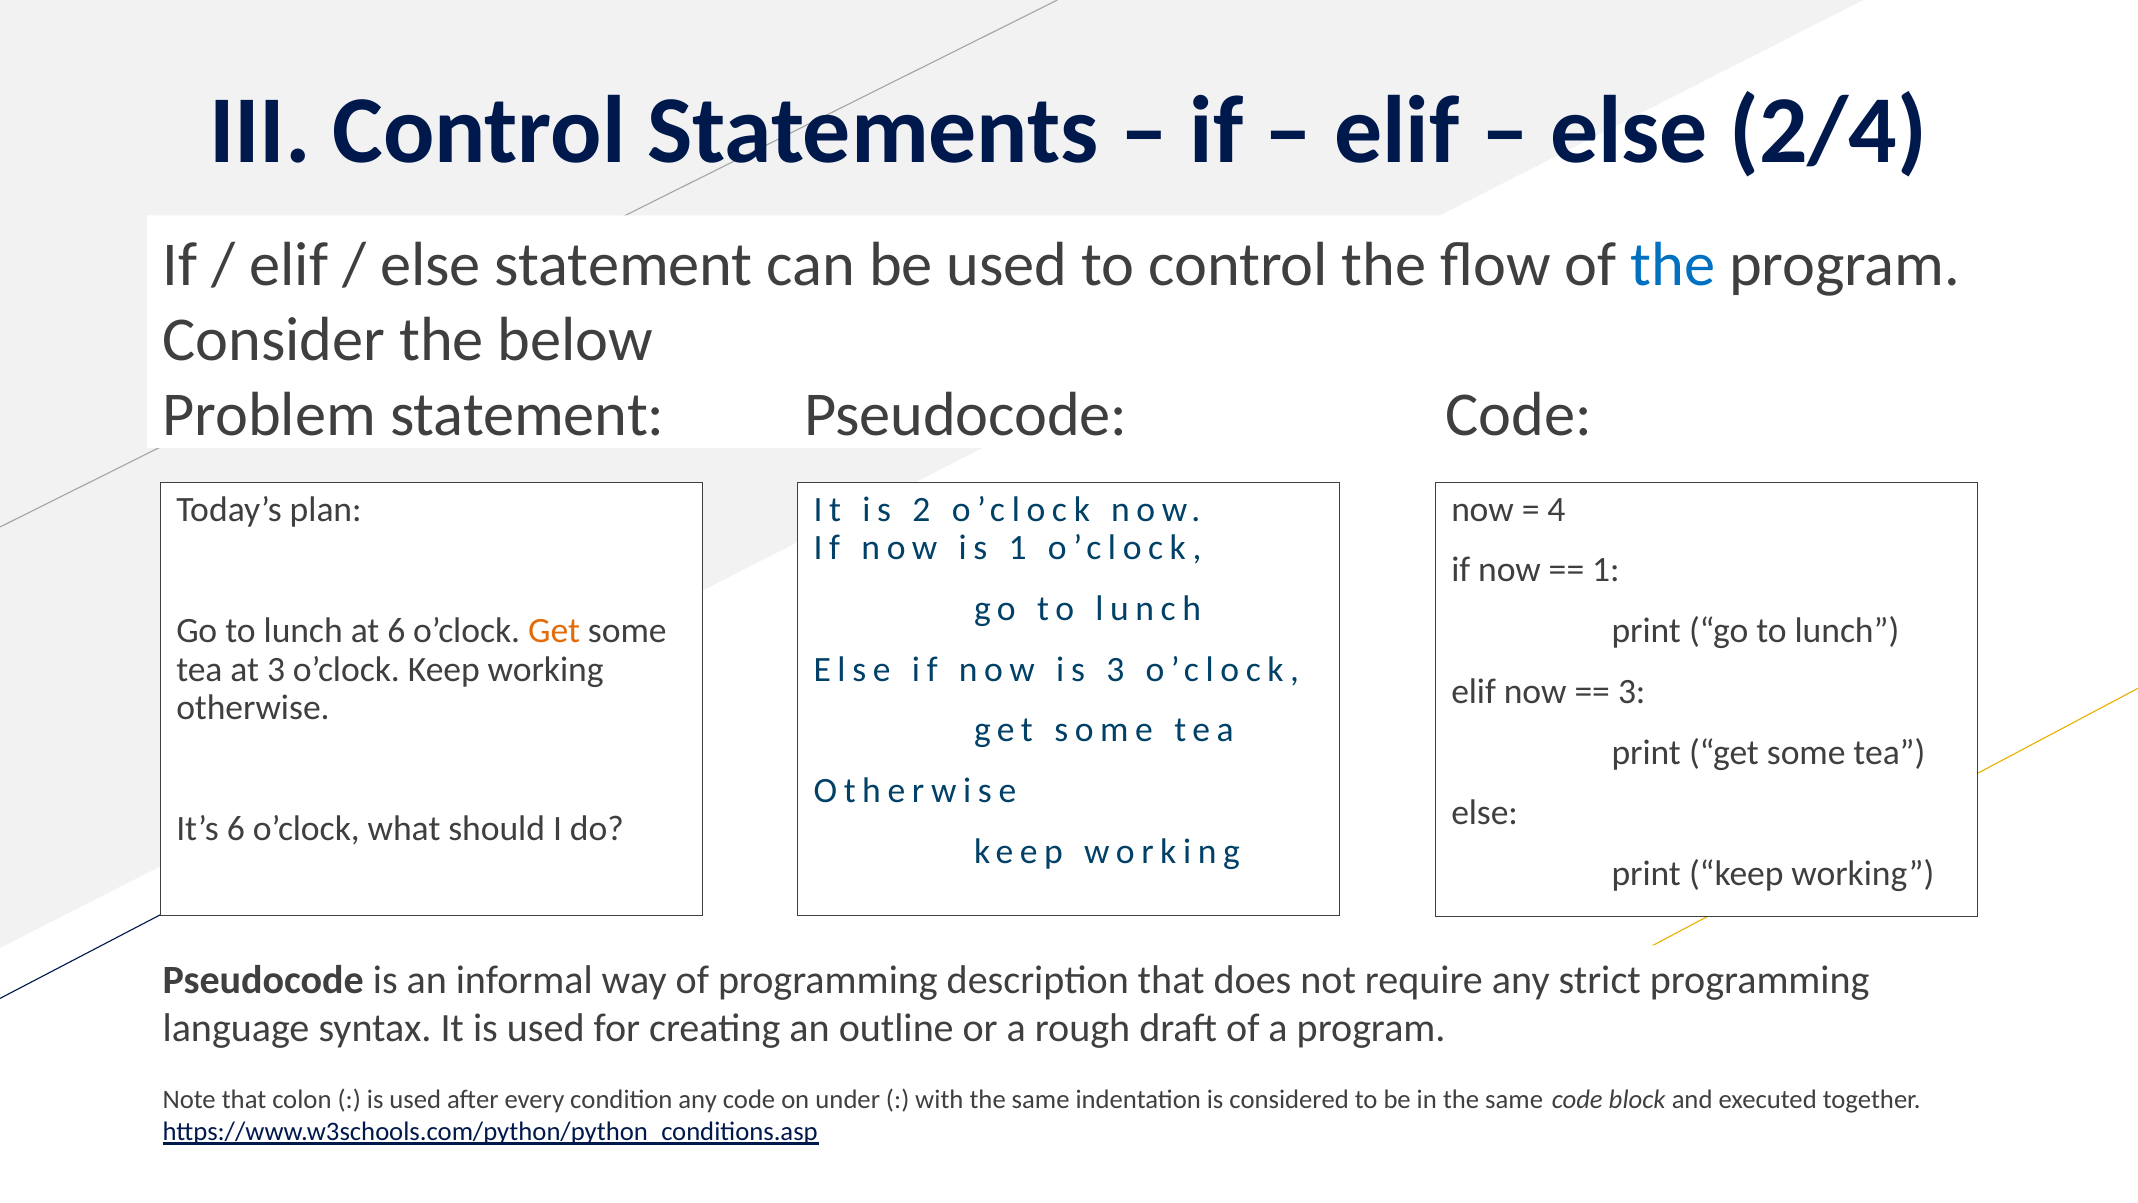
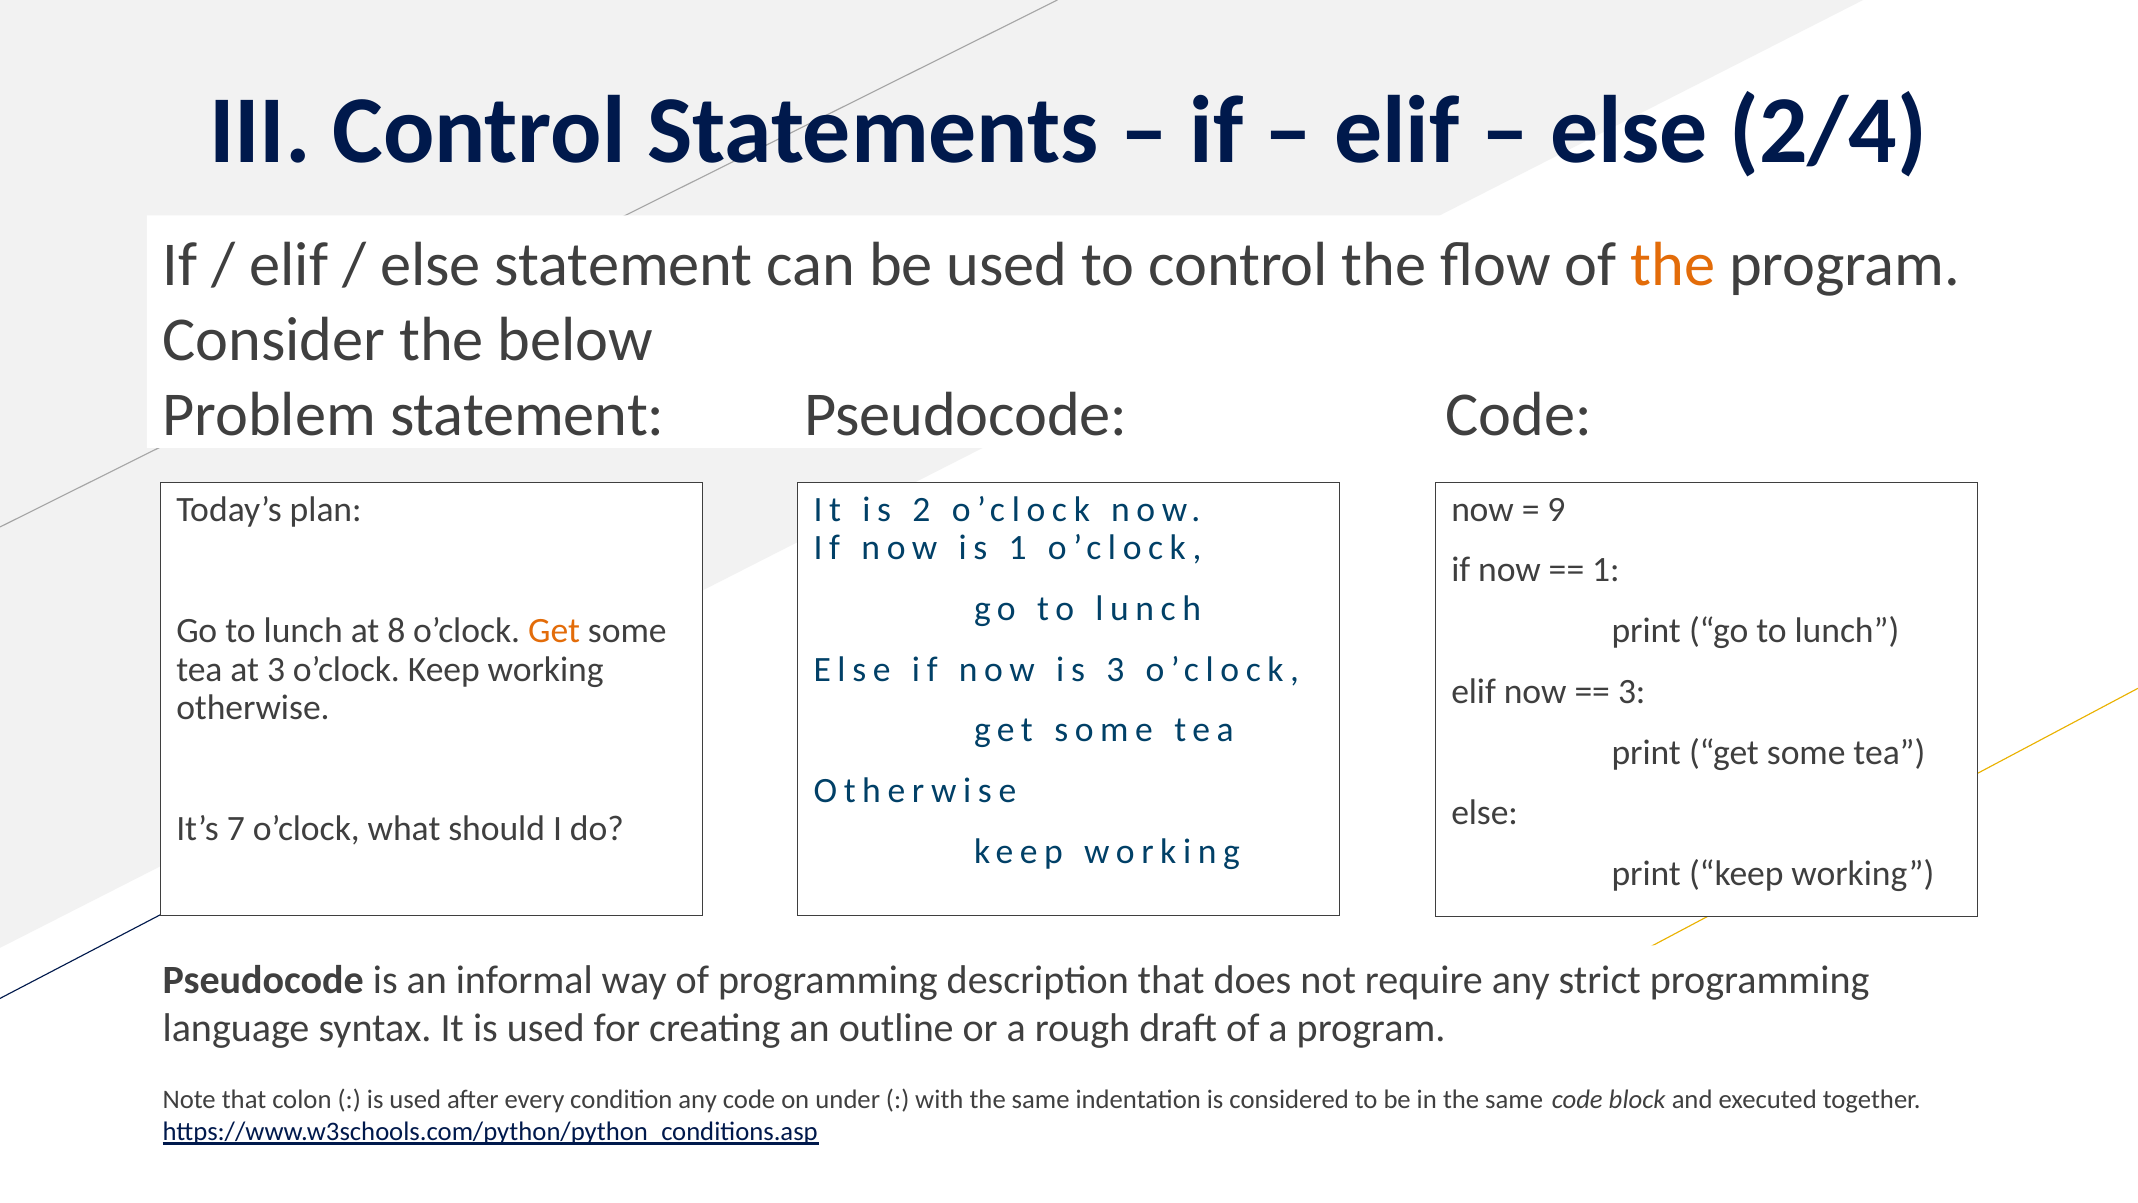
the colour: blue -> orange (1673, 265)
4: 4 -> 9 (1556, 509)
at 6: 6 -> 8 (396, 631)
It’s 6: 6 -> 7 (236, 829)
